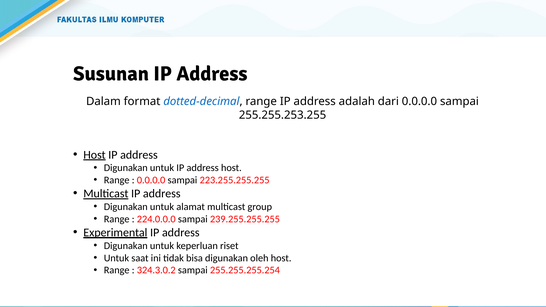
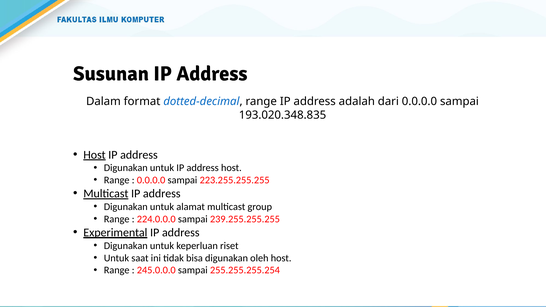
255.255.253.255: 255.255.253.255 -> 193.020.348.835 (283, 115)
324.3.0.2: 324.3.0.2 -> 245.0.0.0 (156, 270)
